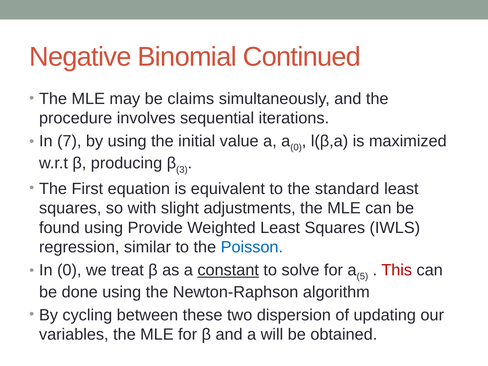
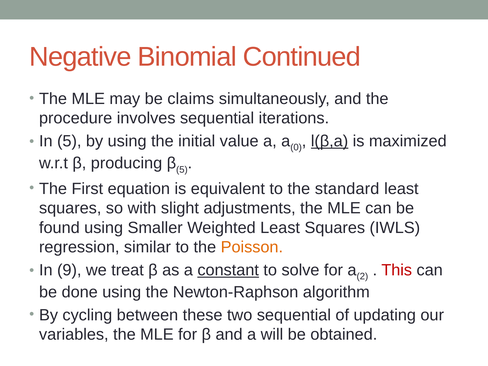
In 7: 7 -> 5 (69, 141)
l(β,a underline: none -> present (330, 141)
β 3: 3 -> 5 (182, 170)
Provide: Provide -> Smaller (155, 228)
Poisson colour: blue -> orange (252, 247)
In 0: 0 -> 9 (69, 270)
5: 5 -> 2 (362, 276)
two dispersion: dispersion -> sequential (294, 315)
